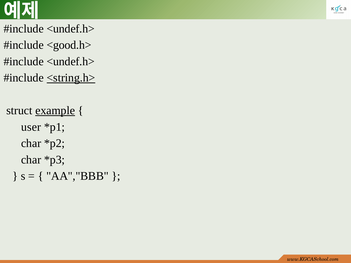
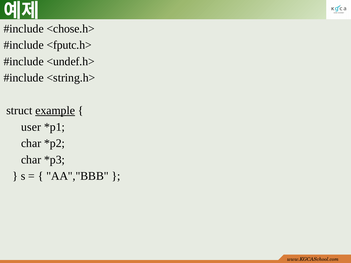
<undef.h>: <undef.h> -> <chose.h> (71, 29)
<good.h>: <good.h> -> <fputc.h> (69, 45)
<string.h> underline: present -> none (71, 78)
